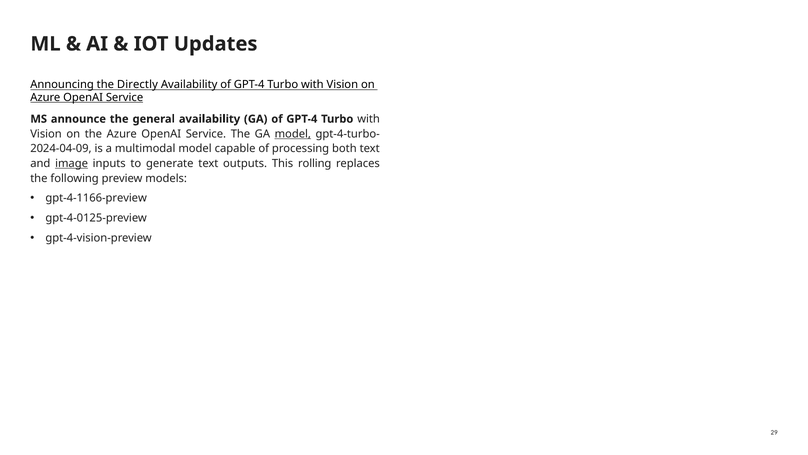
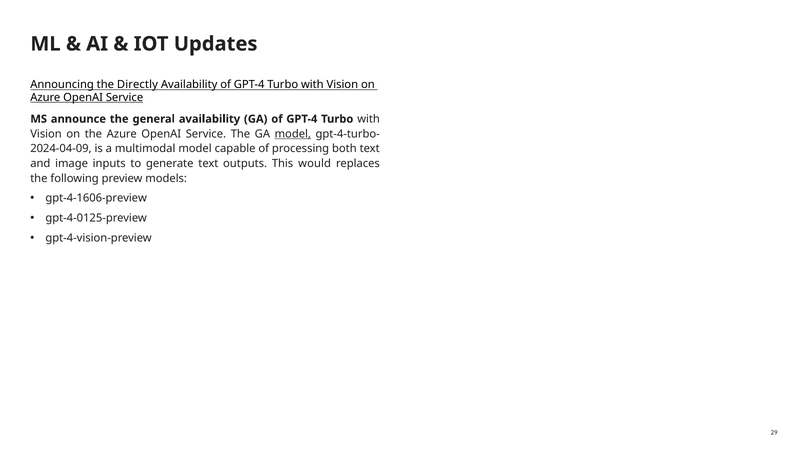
image underline: present -> none (72, 163)
rolling: rolling -> would (315, 163)
gpt-4-1166-preview: gpt-4-1166-preview -> gpt-4-1606-preview (96, 198)
